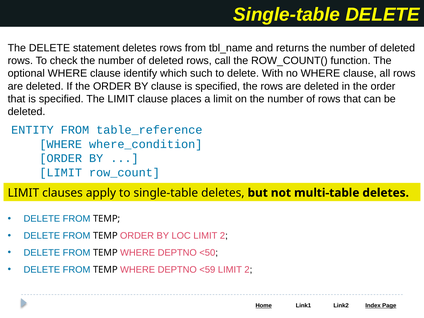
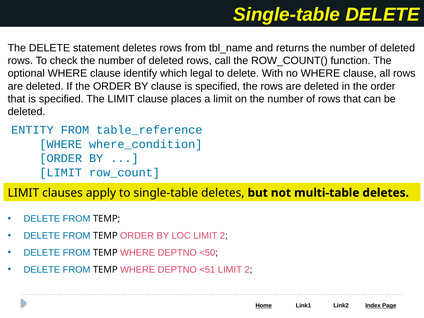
such: such -> legal (201, 73)
<59: <59 -> <51 (207, 270)
